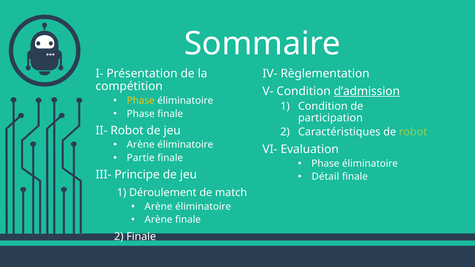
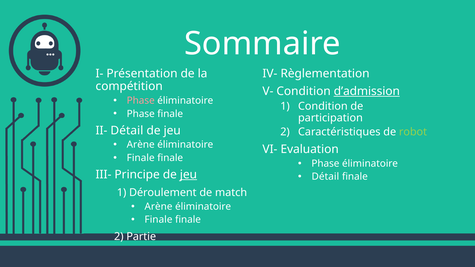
Phase colour: yellow -> pink (141, 101)
II- Robot: Robot -> Détail (127, 131)
Partie: Partie -> Finale (141, 158)
jeu underline: none -> present (188, 175)
Arène: Arène -> Finale (158, 220)
2 Finale: Finale -> Partie (141, 237)
